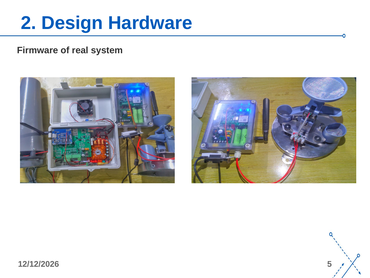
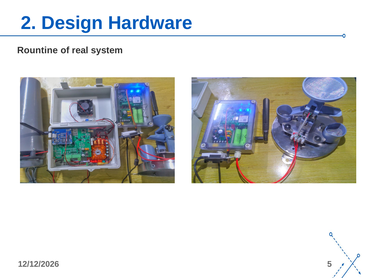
Firmware: Firmware -> Rountine (37, 50)
